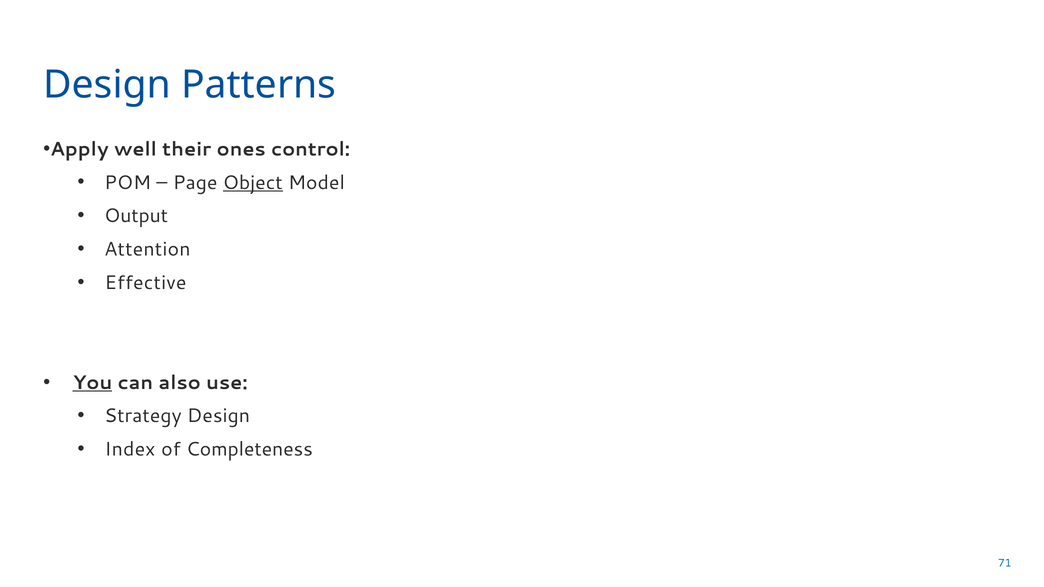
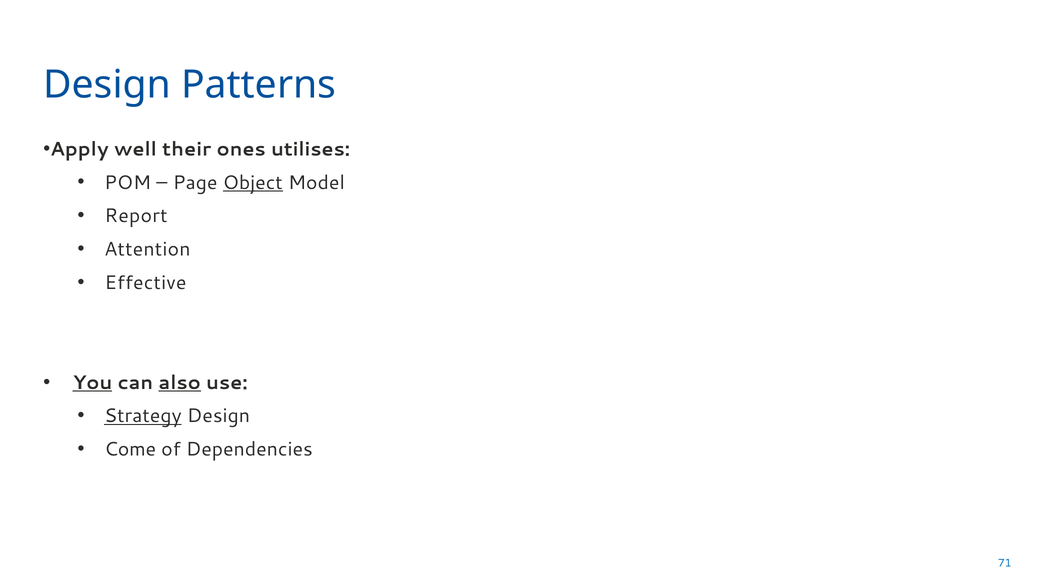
control: control -> utilises (311, 149)
Output: Output -> Report (136, 216)
also underline: none -> present (180, 383)
Strategy underline: none -> present (143, 416)
Index: Index -> Come (130, 449)
Completeness: Completeness -> Dependencies (249, 449)
